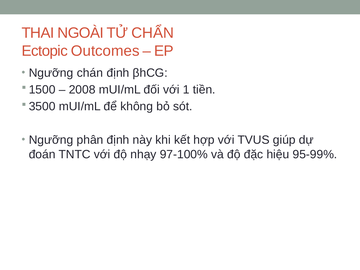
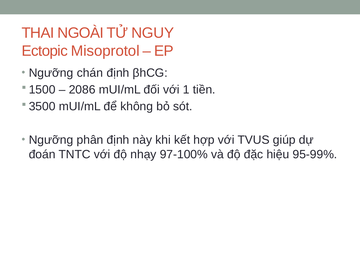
CHẨN: CHẨN -> NGUY (153, 33)
Outcomes: Outcomes -> Misoprotol (105, 51)
2008: 2008 -> 2086 (82, 90)
